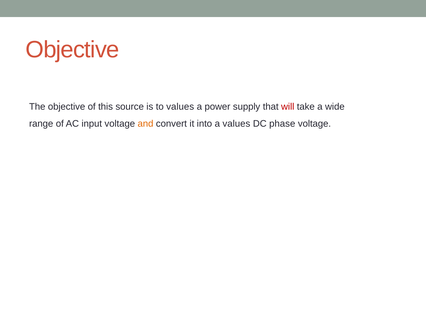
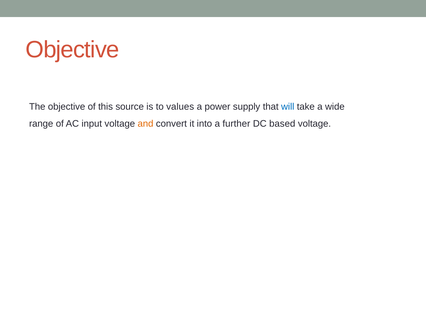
will colour: red -> blue (288, 106)
a values: values -> further (236, 123)
phase: phase -> based (282, 123)
